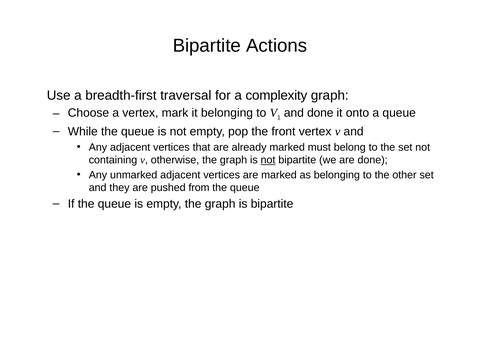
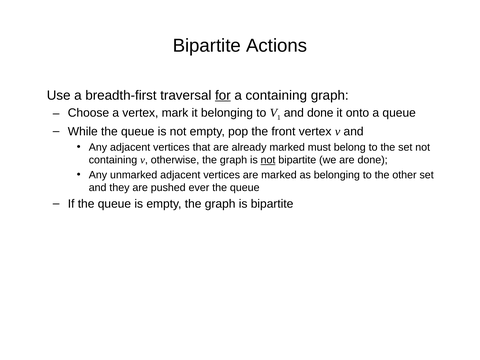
for underline: none -> present (223, 95)
a complexity: complexity -> containing (276, 95)
from: from -> ever (199, 188)
